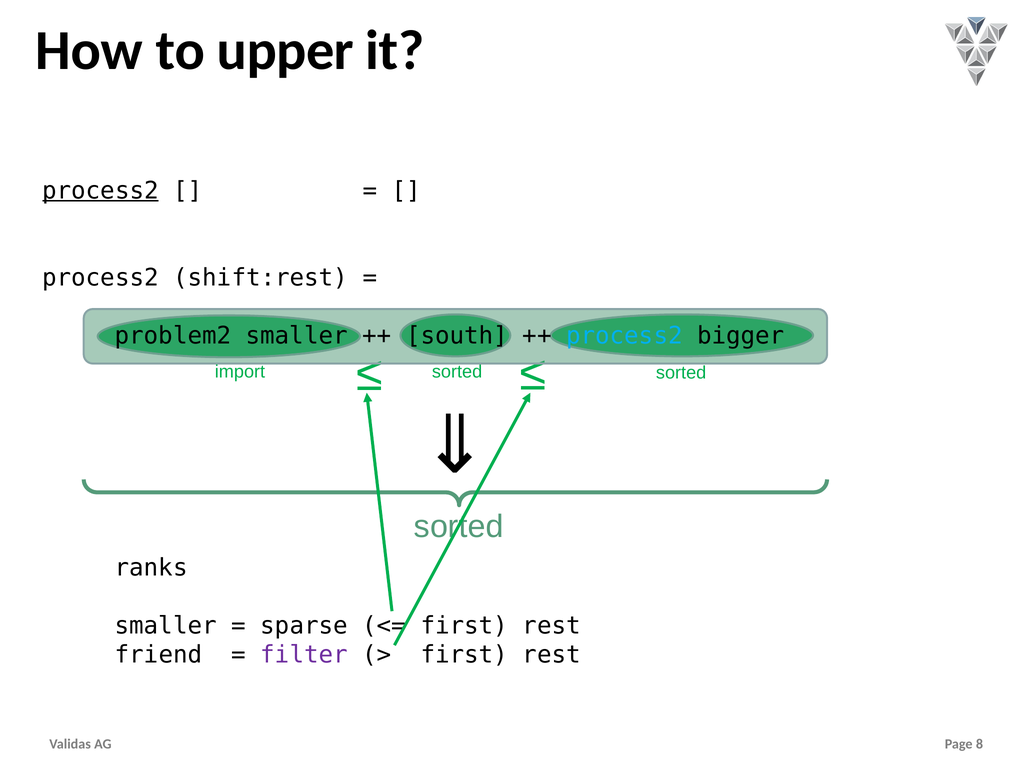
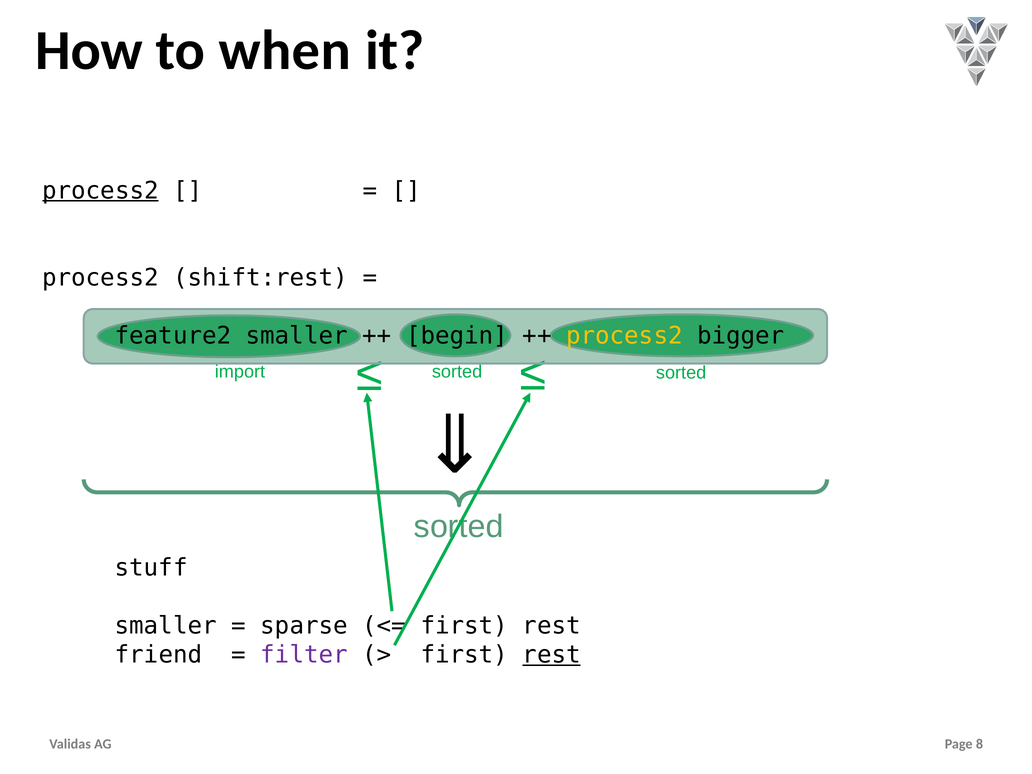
upper: upper -> when (285, 50)
problem2: problem2 -> feature2 (173, 336)
south: south -> begin (457, 336)
process2 colour: light blue -> yellow (624, 336)
ranks: ranks -> stuff (151, 568)
rest underline: none -> present (552, 655)
